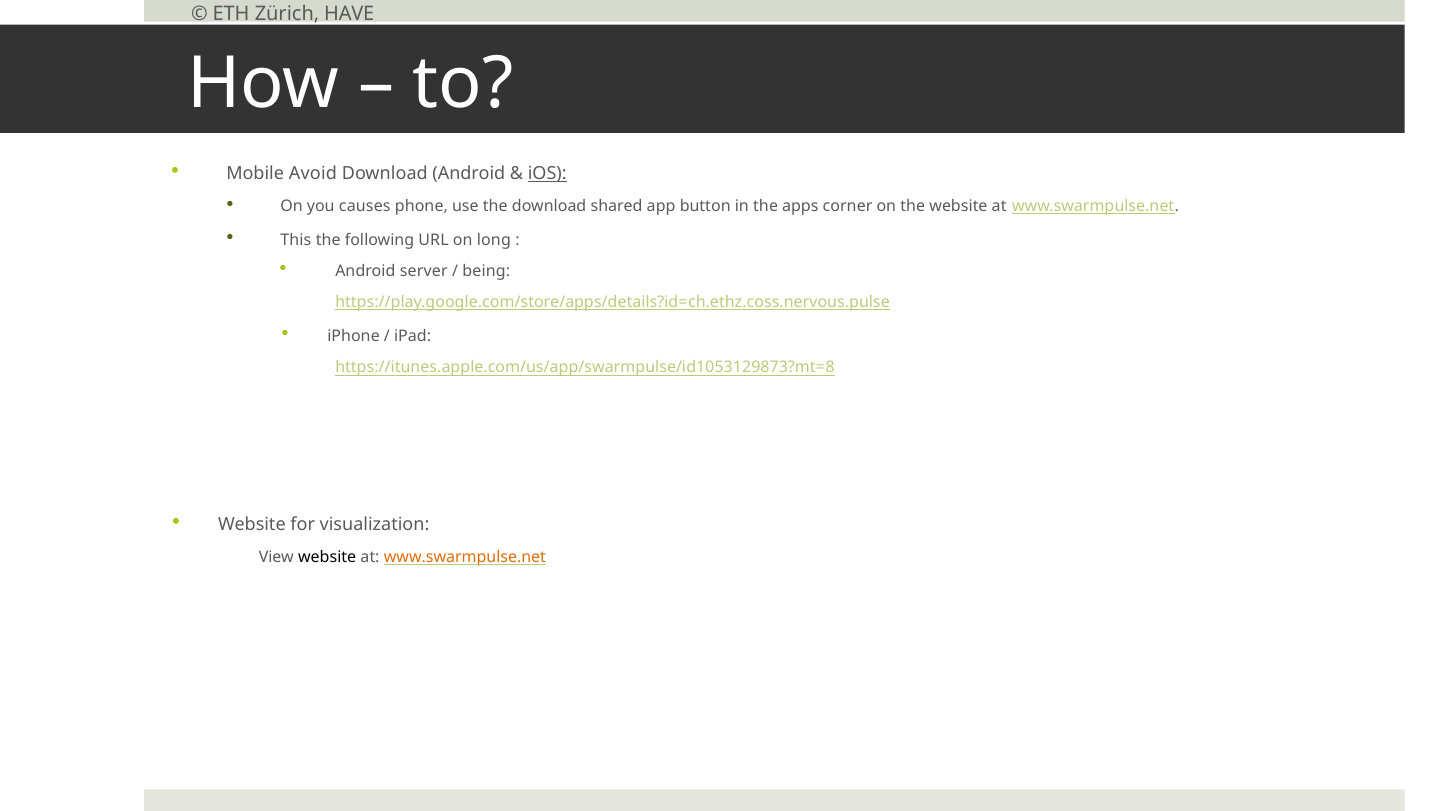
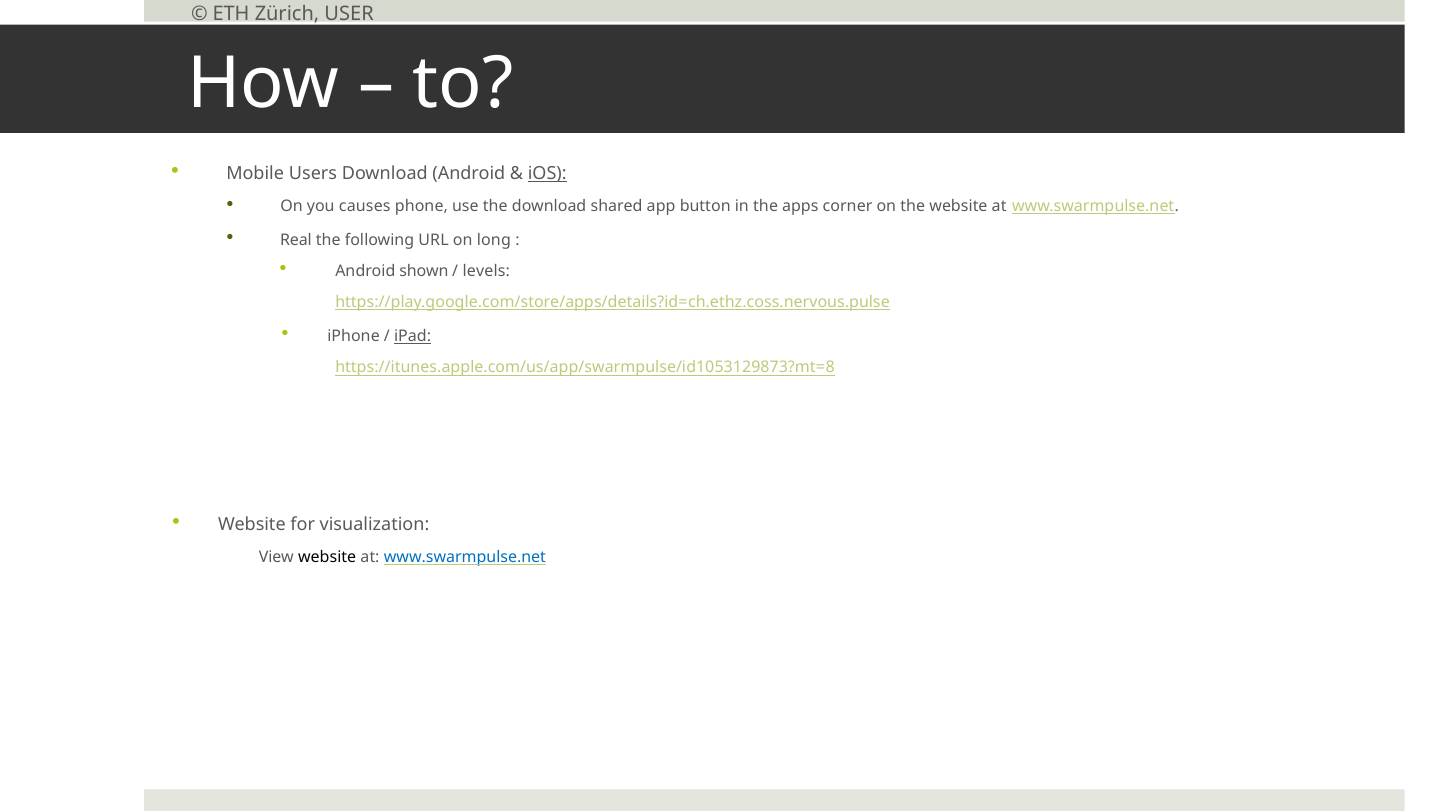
HAVE: HAVE -> USER (349, 14)
Avoid: Avoid -> Users (313, 173)
This: This -> Real (296, 240)
server: server -> shown (424, 271)
being: being -> levels (486, 271)
iPad underline: none -> present (413, 336)
www.swarmpulse.net colour: orange -> blue (465, 557)
